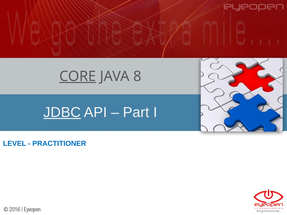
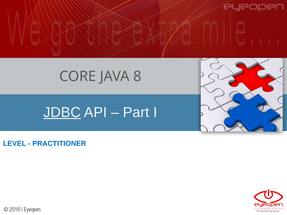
CORE underline: present -> none (78, 76)
